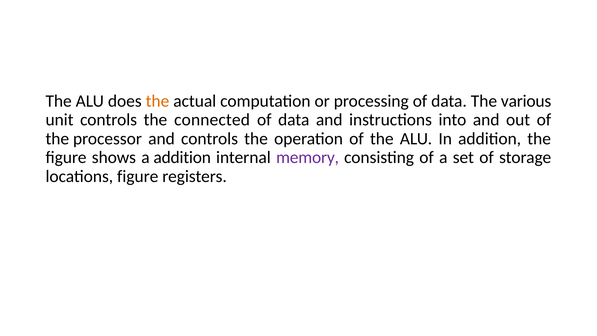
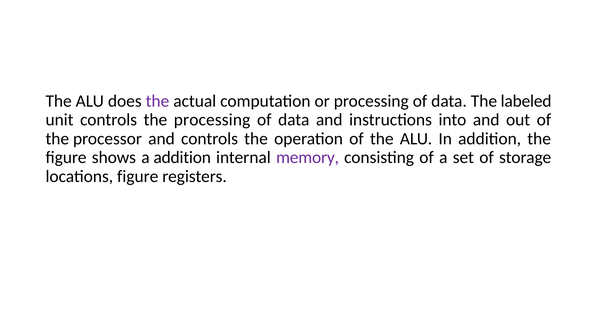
the colour: orange -> purple (157, 101)
various: various -> labeled (526, 101)
the connected: connected -> processing (212, 120)
